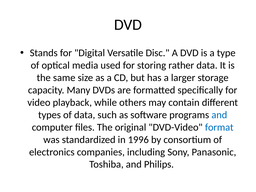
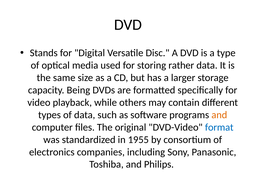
Many: Many -> Being (78, 90)
and colour: blue -> orange (219, 115)
1996: 1996 -> 1955 (138, 140)
